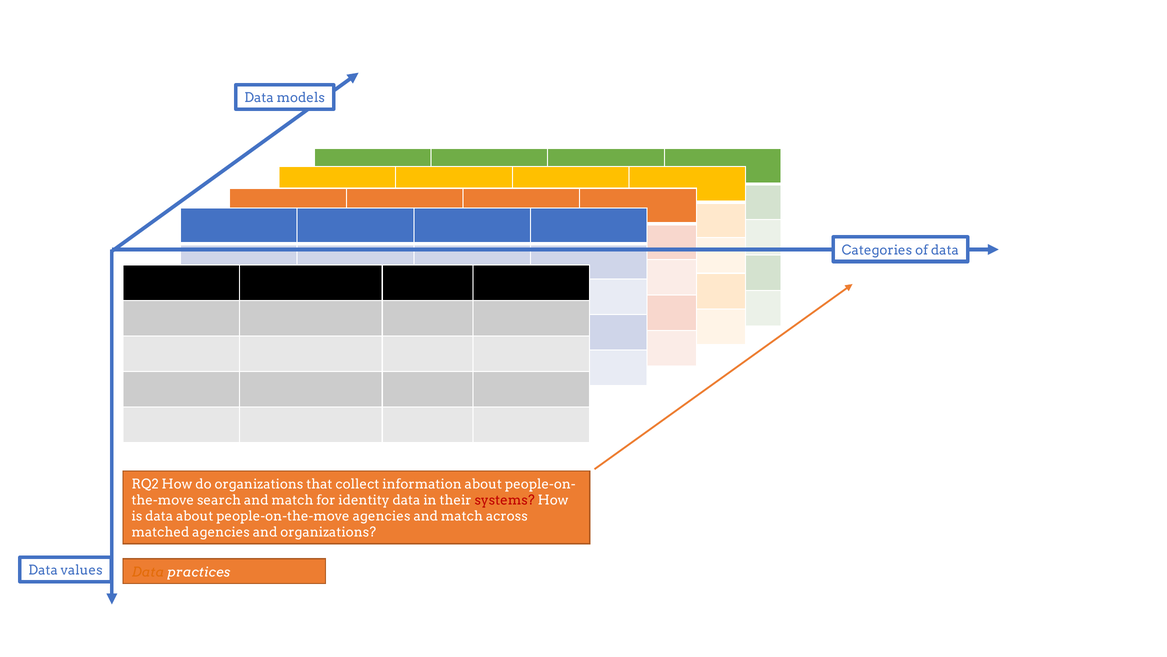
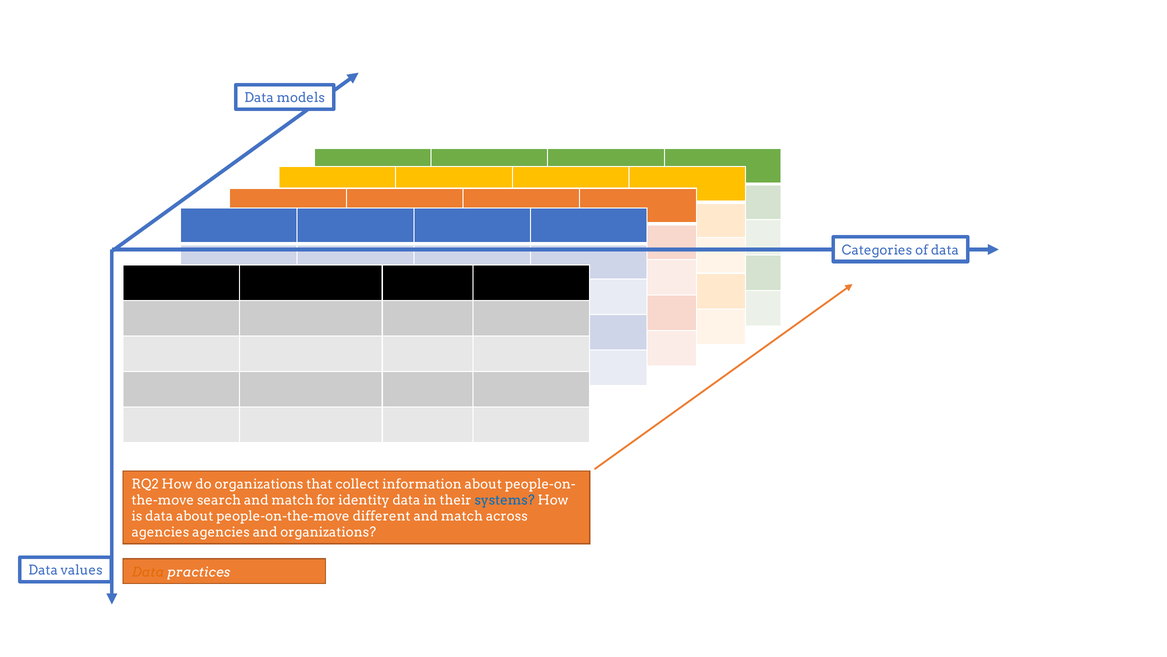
systems colour: red -> blue (505, 500)
people-on-the-move agencies: agencies -> different (382, 516)
matched: matched -> agencies (160, 532)
